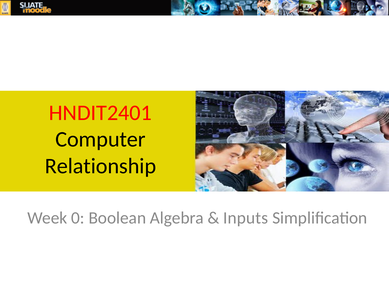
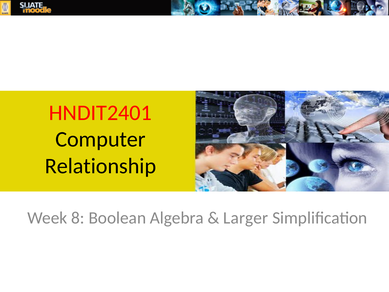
0: 0 -> 8 (78, 218)
Inputs: Inputs -> Larger (246, 218)
